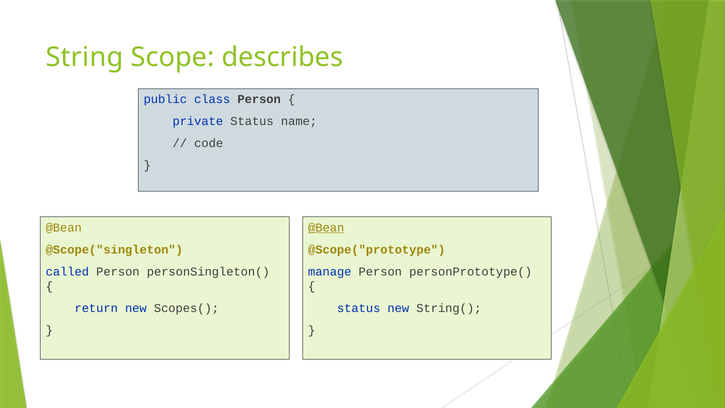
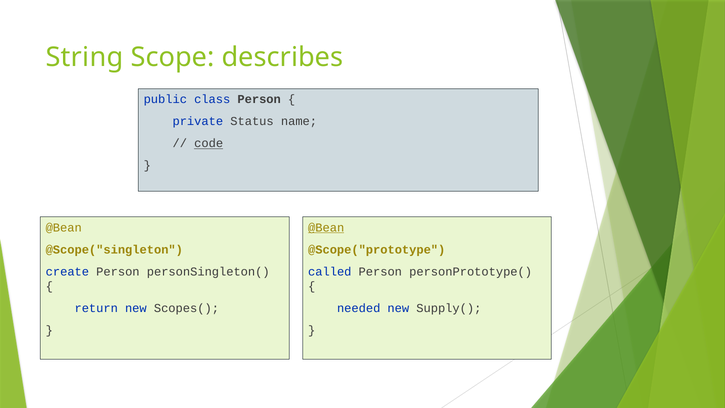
code underline: none -> present (209, 143)
called: called -> create (67, 272)
manage: manage -> called (330, 272)
status: status -> needed (359, 308)
String(: String( -> Supply( (449, 308)
